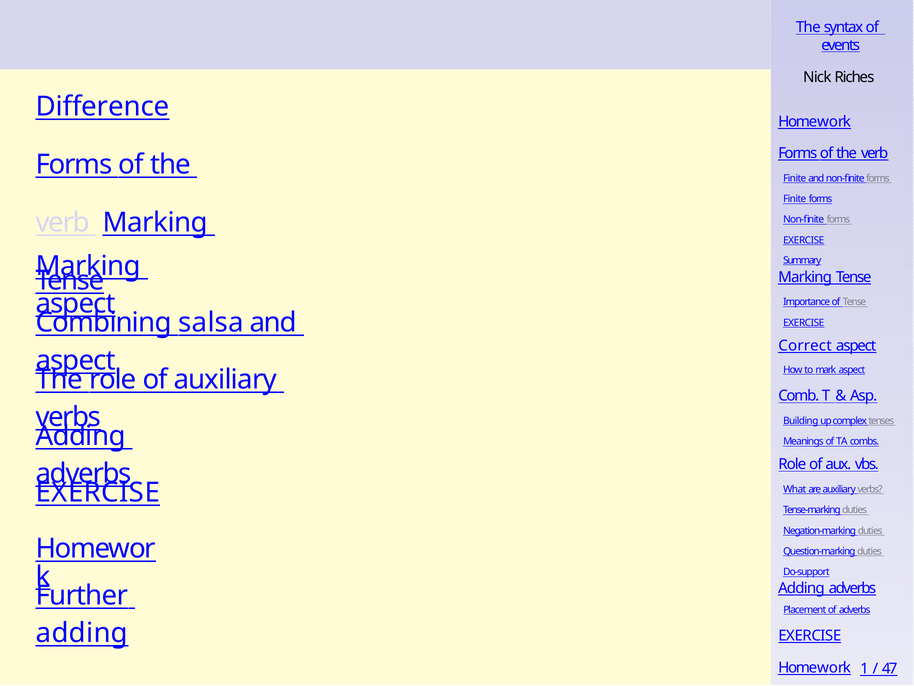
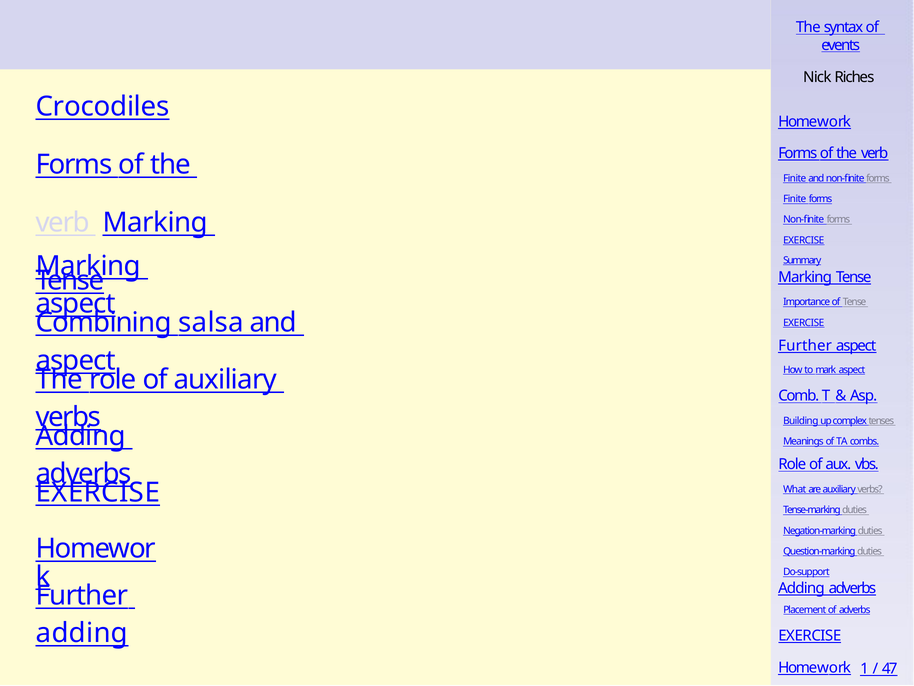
Difference: Difference -> Crocodiles (103, 107)
Correct: Correct -> Further (805, 346)
